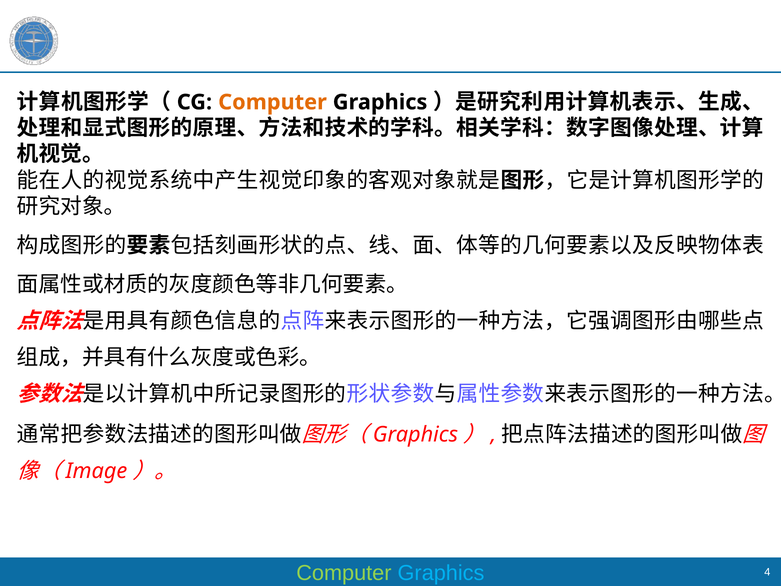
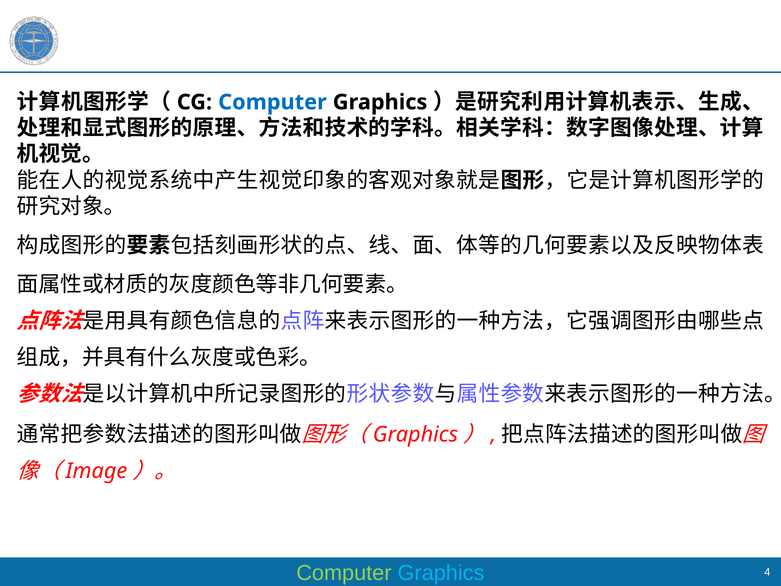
Computer colour: orange -> blue (272, 102)
